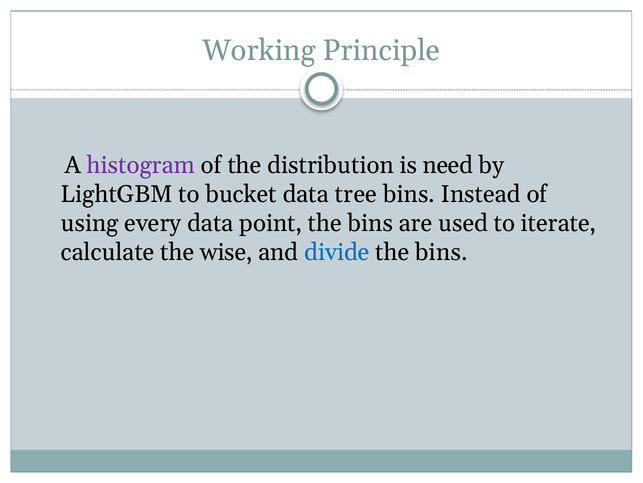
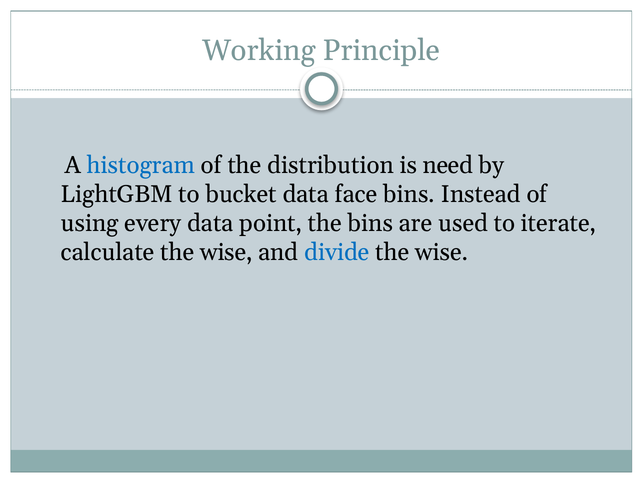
histogram colour: purple -> blue (141, 165)
tree: tree -> face (356, 194)
bins: bins -> wise (442, 252)
